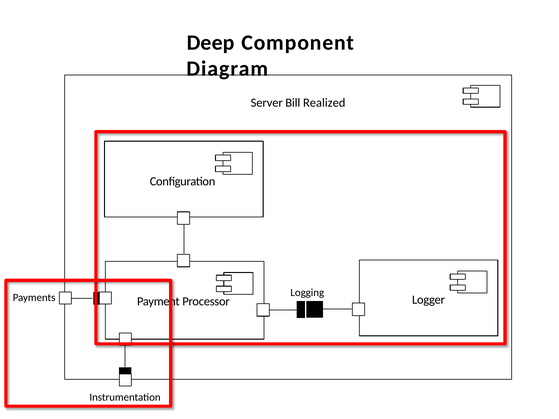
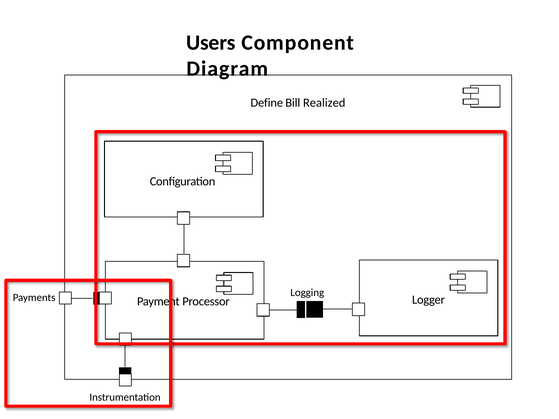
Deep: Deep -> Users (211, 43)
Server: Server -> Define (267, 103)
